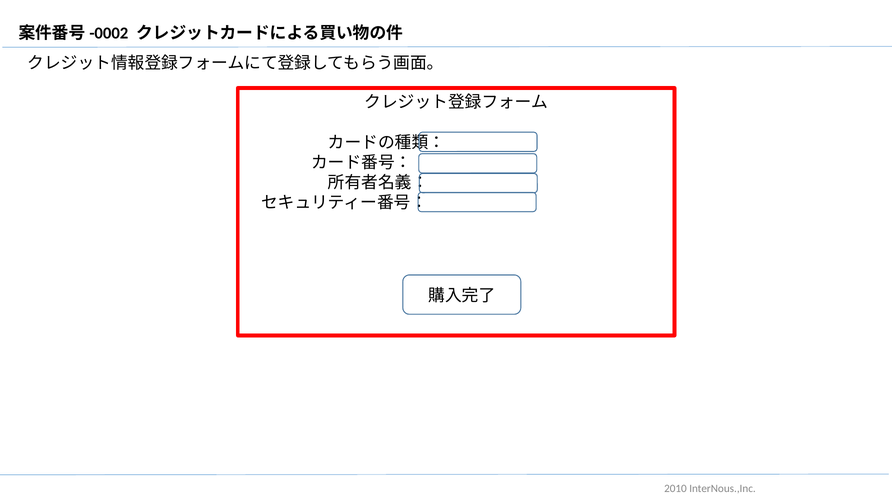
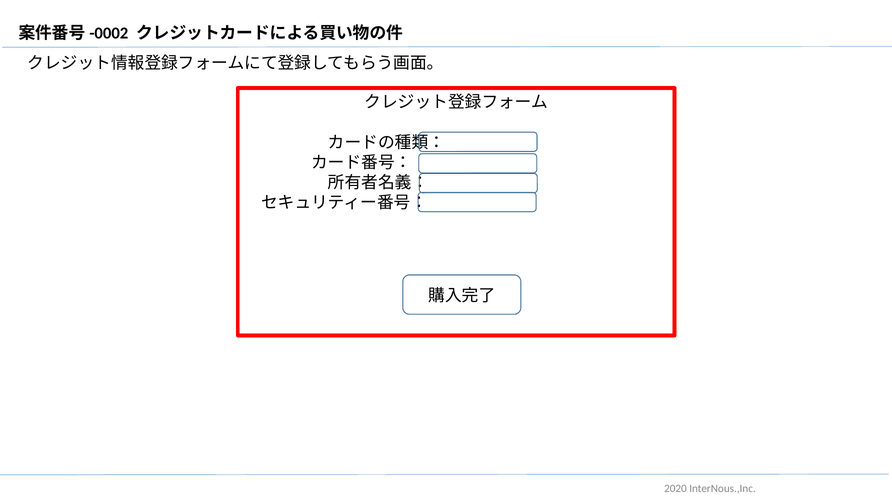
2010: 2010 -> 2020 (675, 488)
